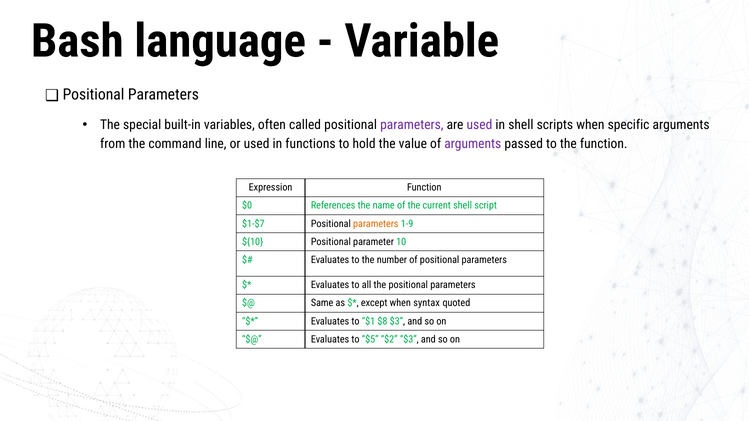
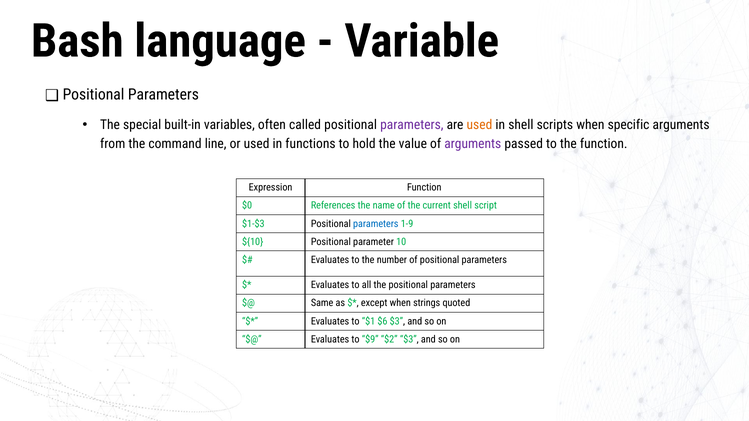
used colour: purple -> orange (479, 125)
$1-$7: $1-$7 -> $1-$3 (253, 224)
parameters colour: orange -> blue (376, 224)
syntax: syntax -> strings (427, 303)
$8: $8 -> $6 (382, 321)
$5: $5 -> $9 (370, 339)
